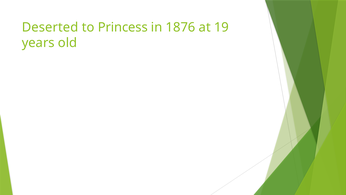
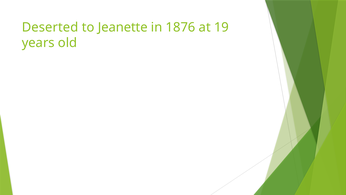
Princess: Princess -> Jeanette (123, 27)
